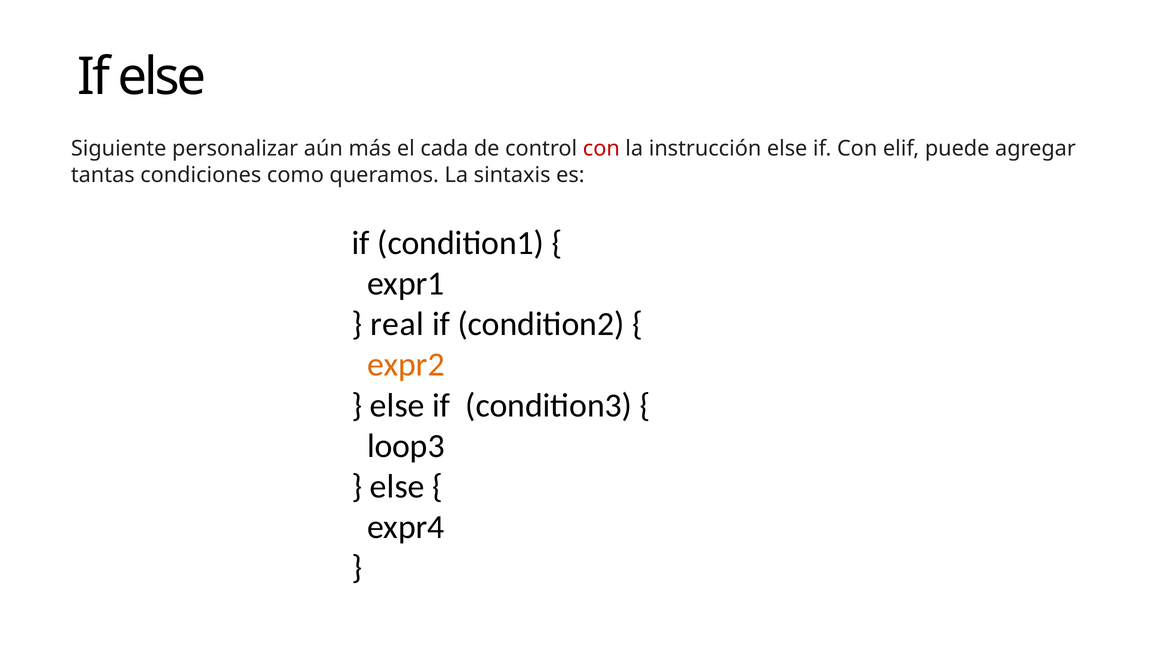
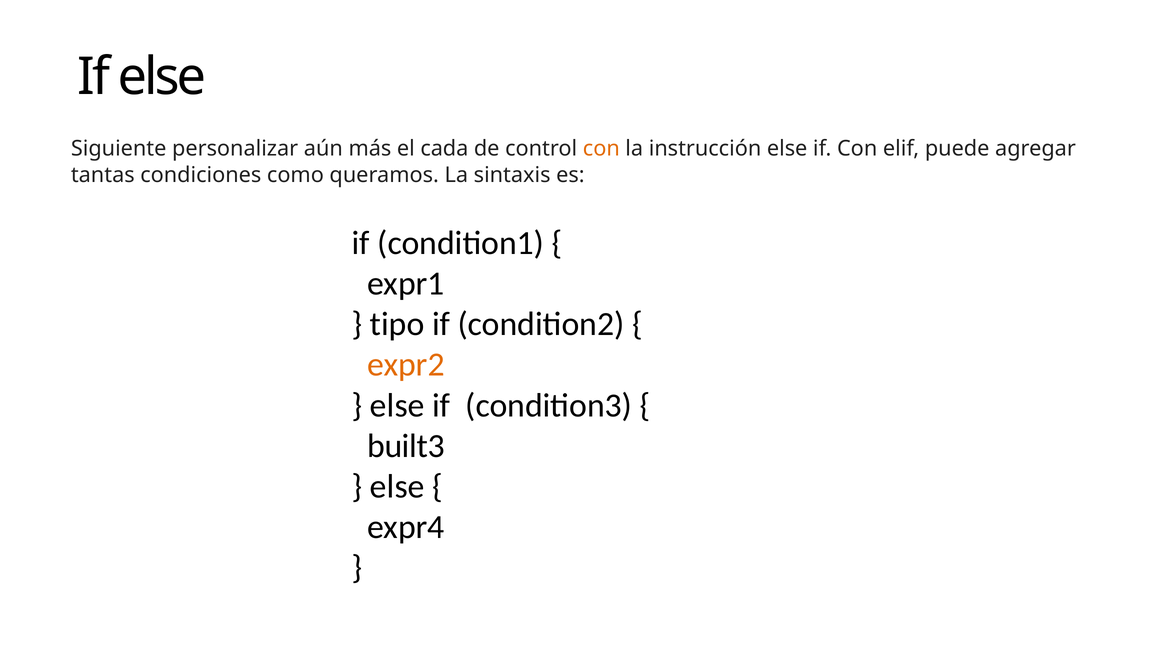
con colour: red -> orange (601, 149)
real: real -> tipo (397, 324)
loop3: loop3 -> built3 (406, 446)
